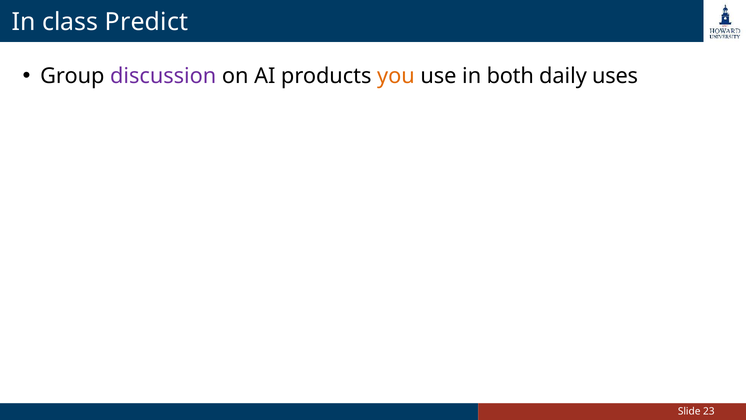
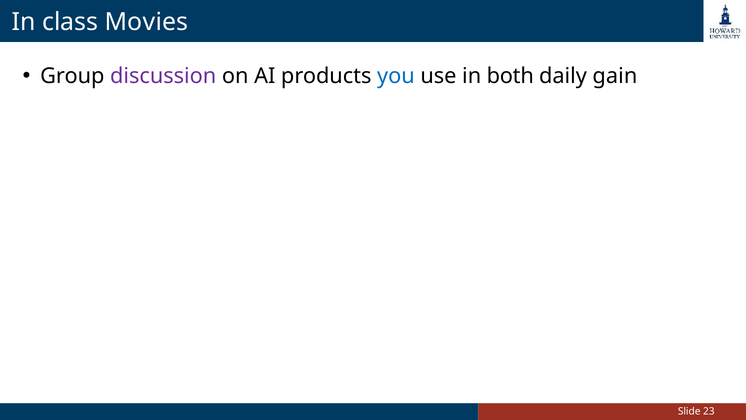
Predict: Predict -> Movies (146, 22)
you colour: orange -> blue (396, 76)
uses: uses -> gain (615, 76)
